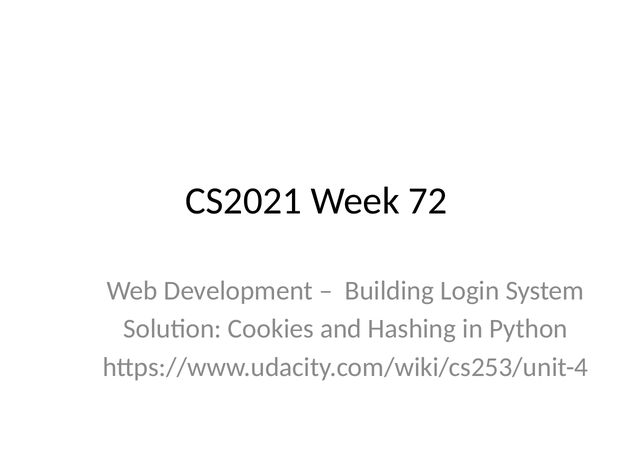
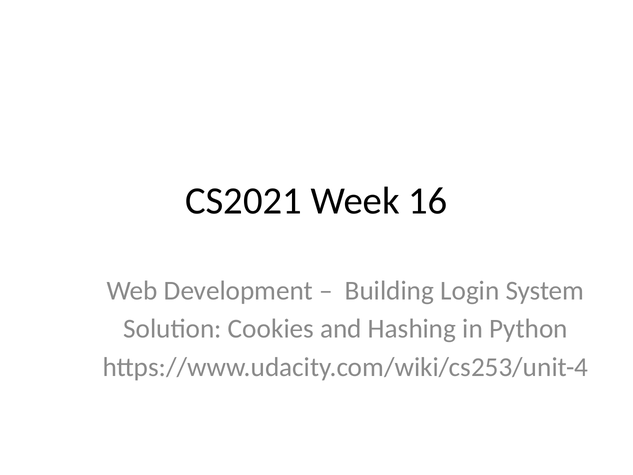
72: 72 -> 16 (428, 201)
